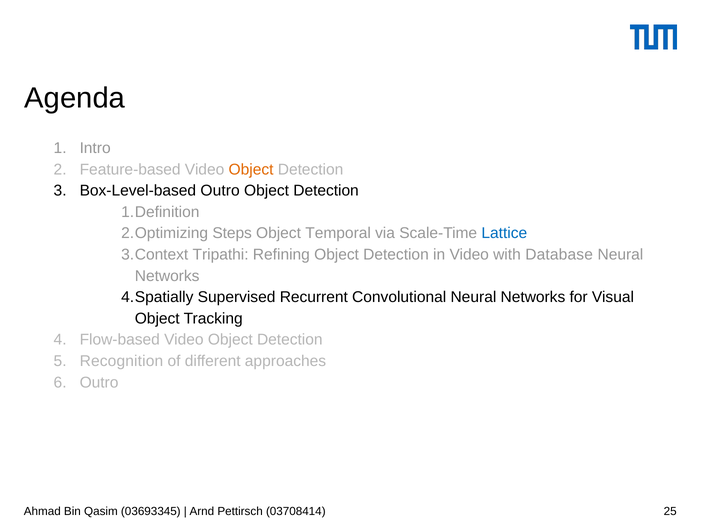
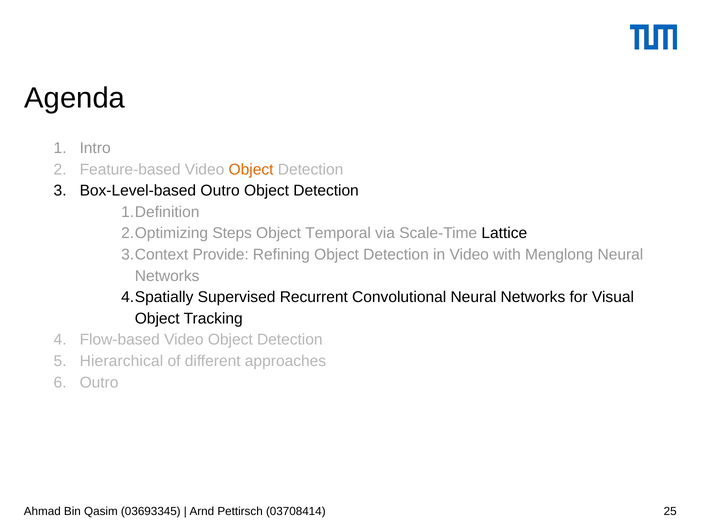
Lattice colour: blue -> black (504, 233)
Tripathi: Tripathi -> Provide (221, 255)
Database: Database -> Menglong (559, 255)
Recognition: Recognition -> Hierarchical (121, 361)
